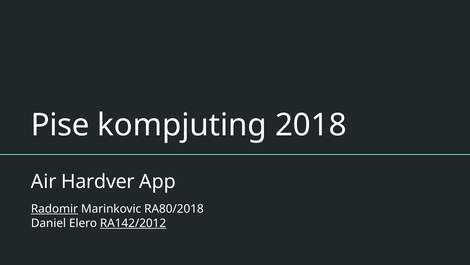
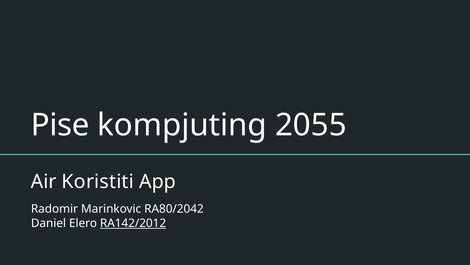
2018: 2018 -> 2055 (311, 125)
Hardver: Hardver -> Koristiti (98, 181)
Radomir underline: present -> none (54, 209)
RA80/2018: RA80/2018 -> RA80/2042 (174, 209)
